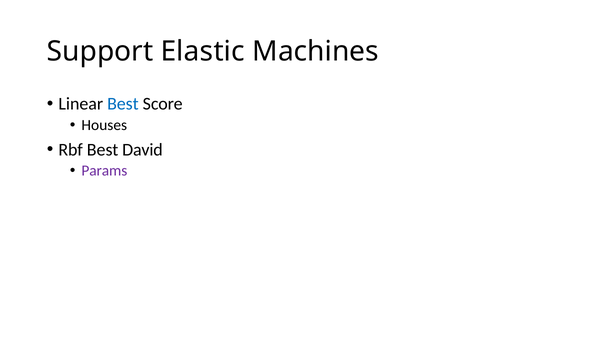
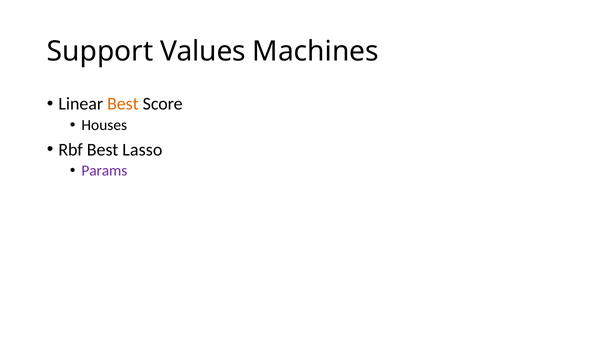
Elastic: Elastic -> Values (203, 52)
Best colour: blue -> orange (123, 104)
David: David -> Lasso (142, 150)
